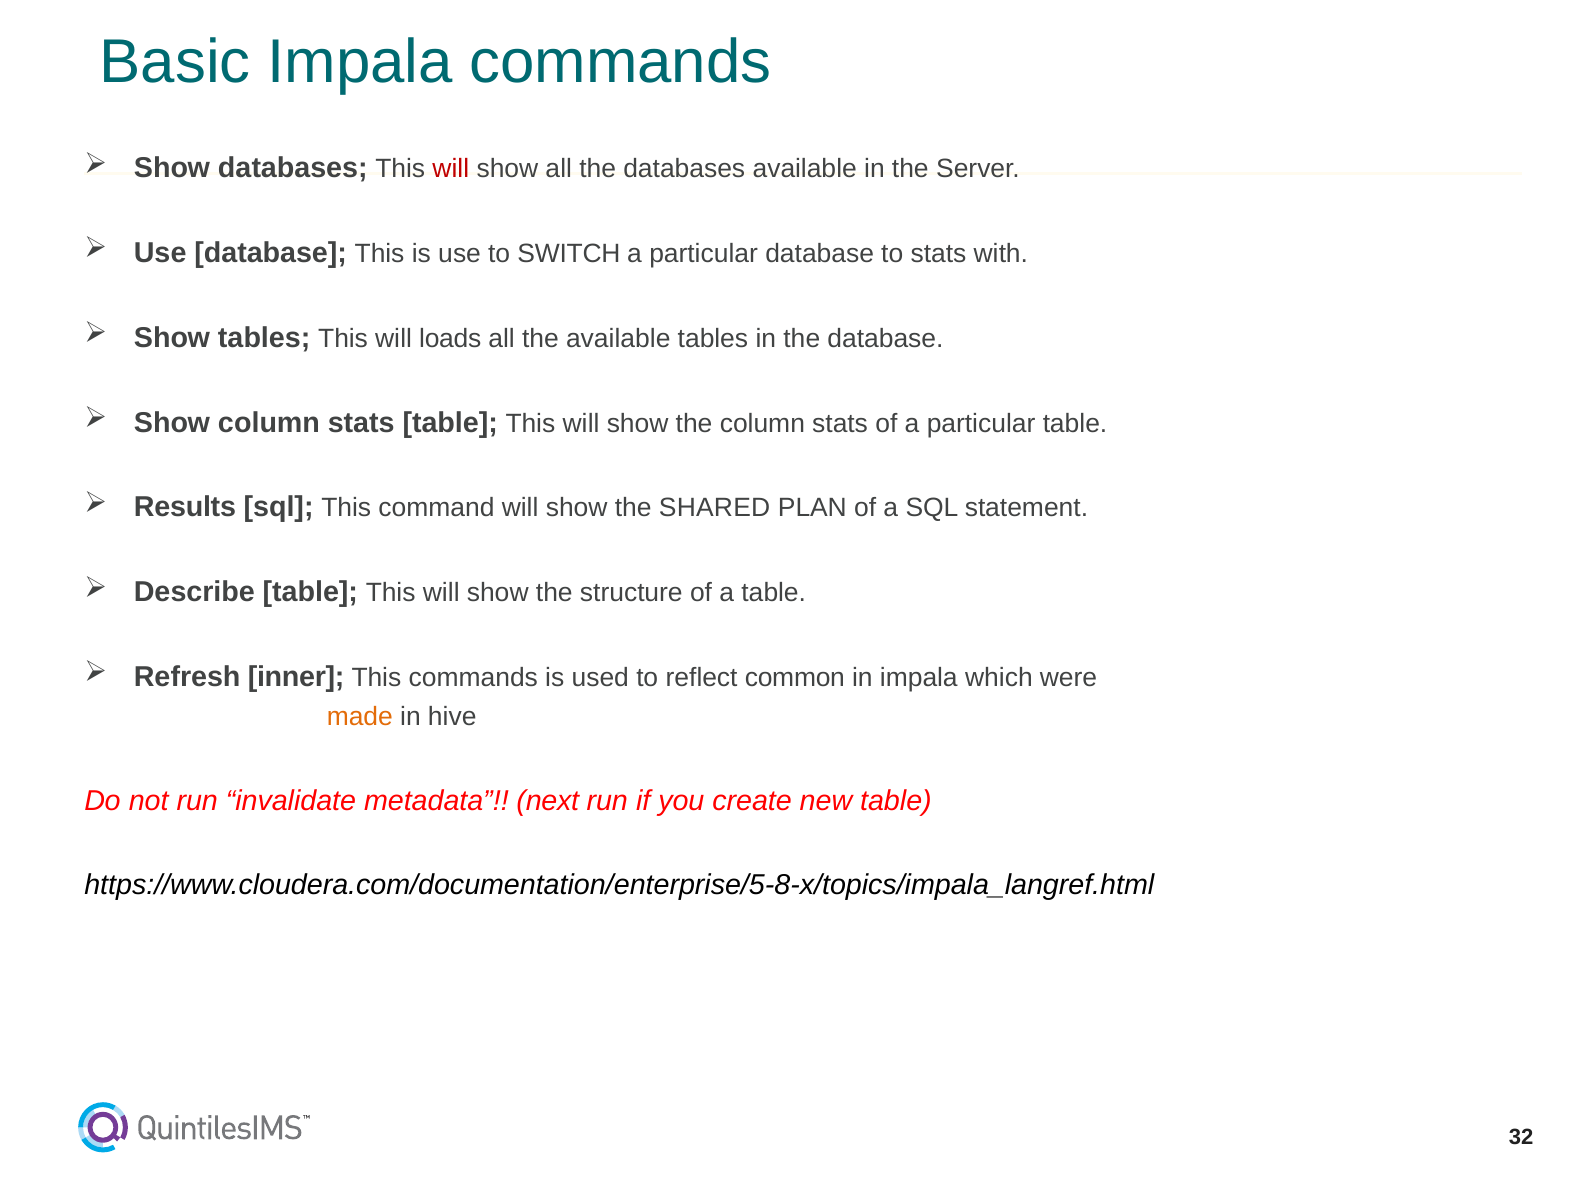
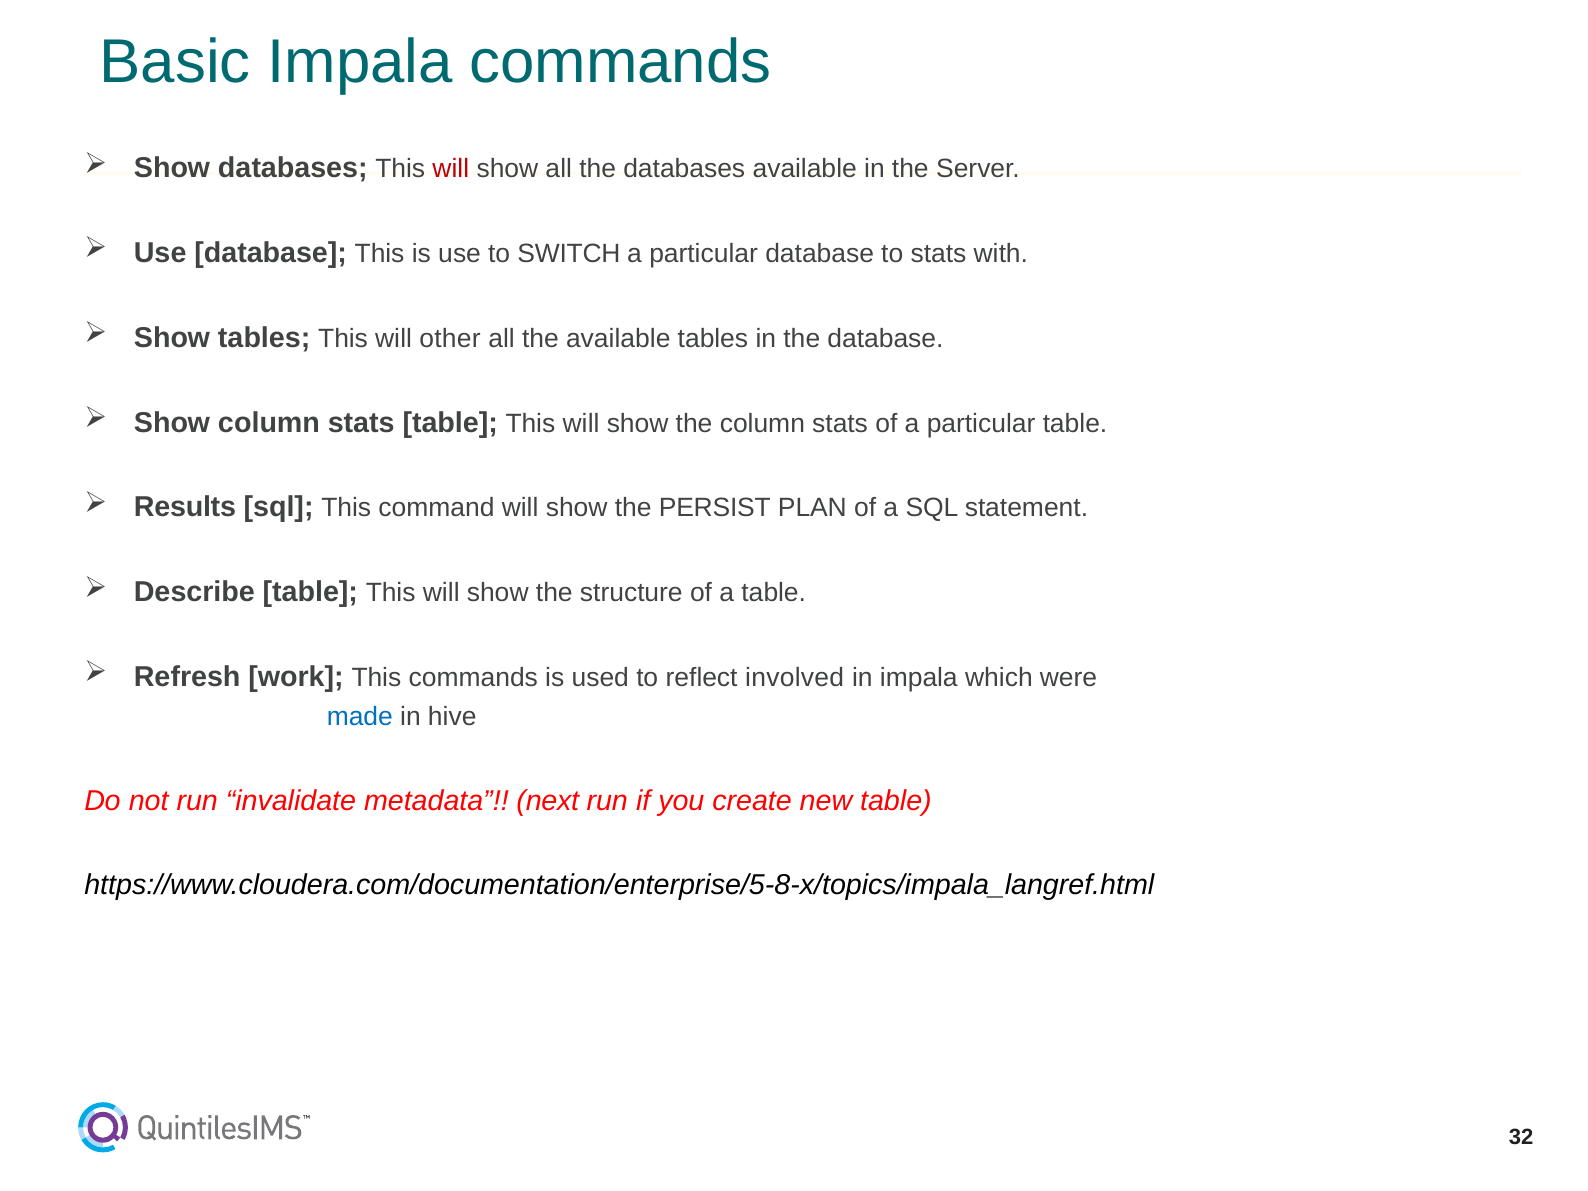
loads: loads -> other (450, 339)
SHARED: SHARED -> PERSIST (715, 508)
inner: inner -> work (296, 677)
common: common -> involved (795, 678)
made colour: orange -> blue (360, 717)
